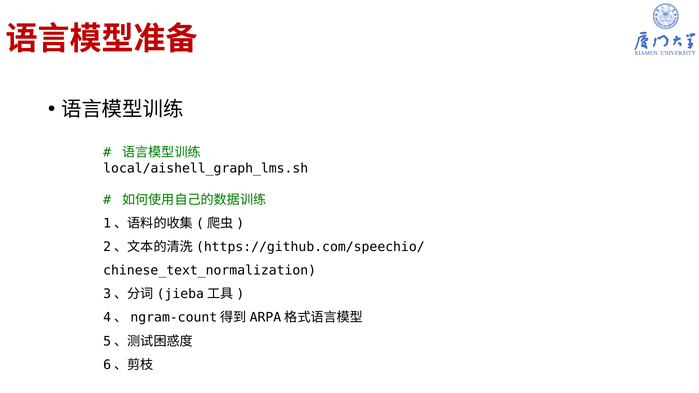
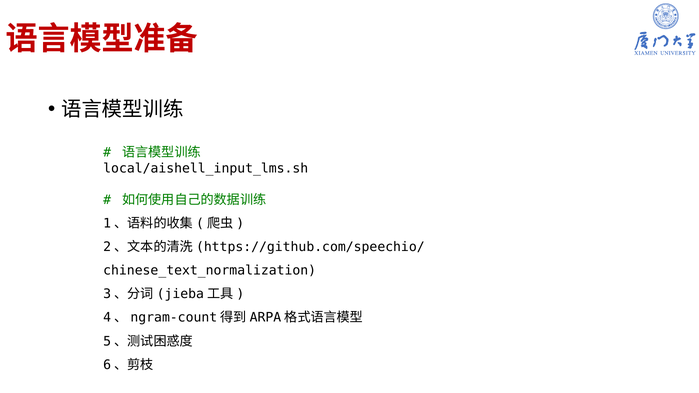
local/aishell_graph_lms.sh: local/aishell_graph_lms.sh -> local/aishell_input_lms.sh (206, 168)
